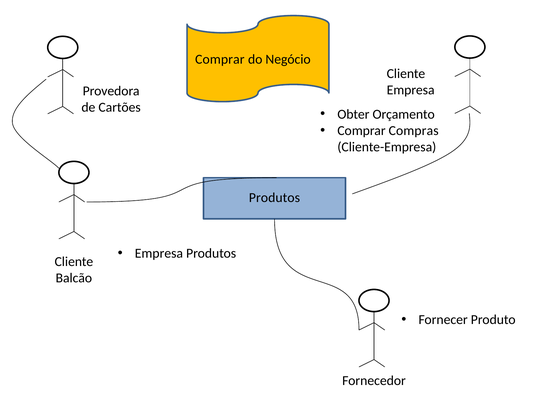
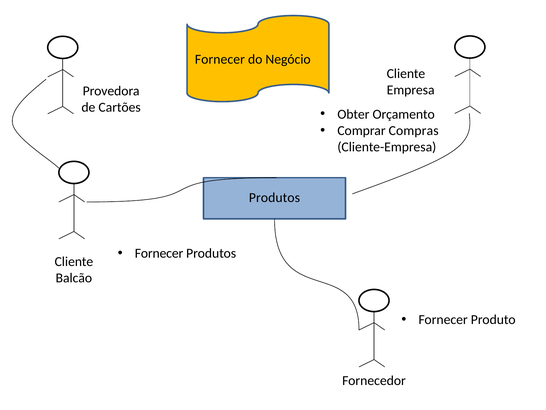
Comprar: Comprar -> Fornecer (220, 59)
Empresa: Empresa -> Fornecer (159, 253)
